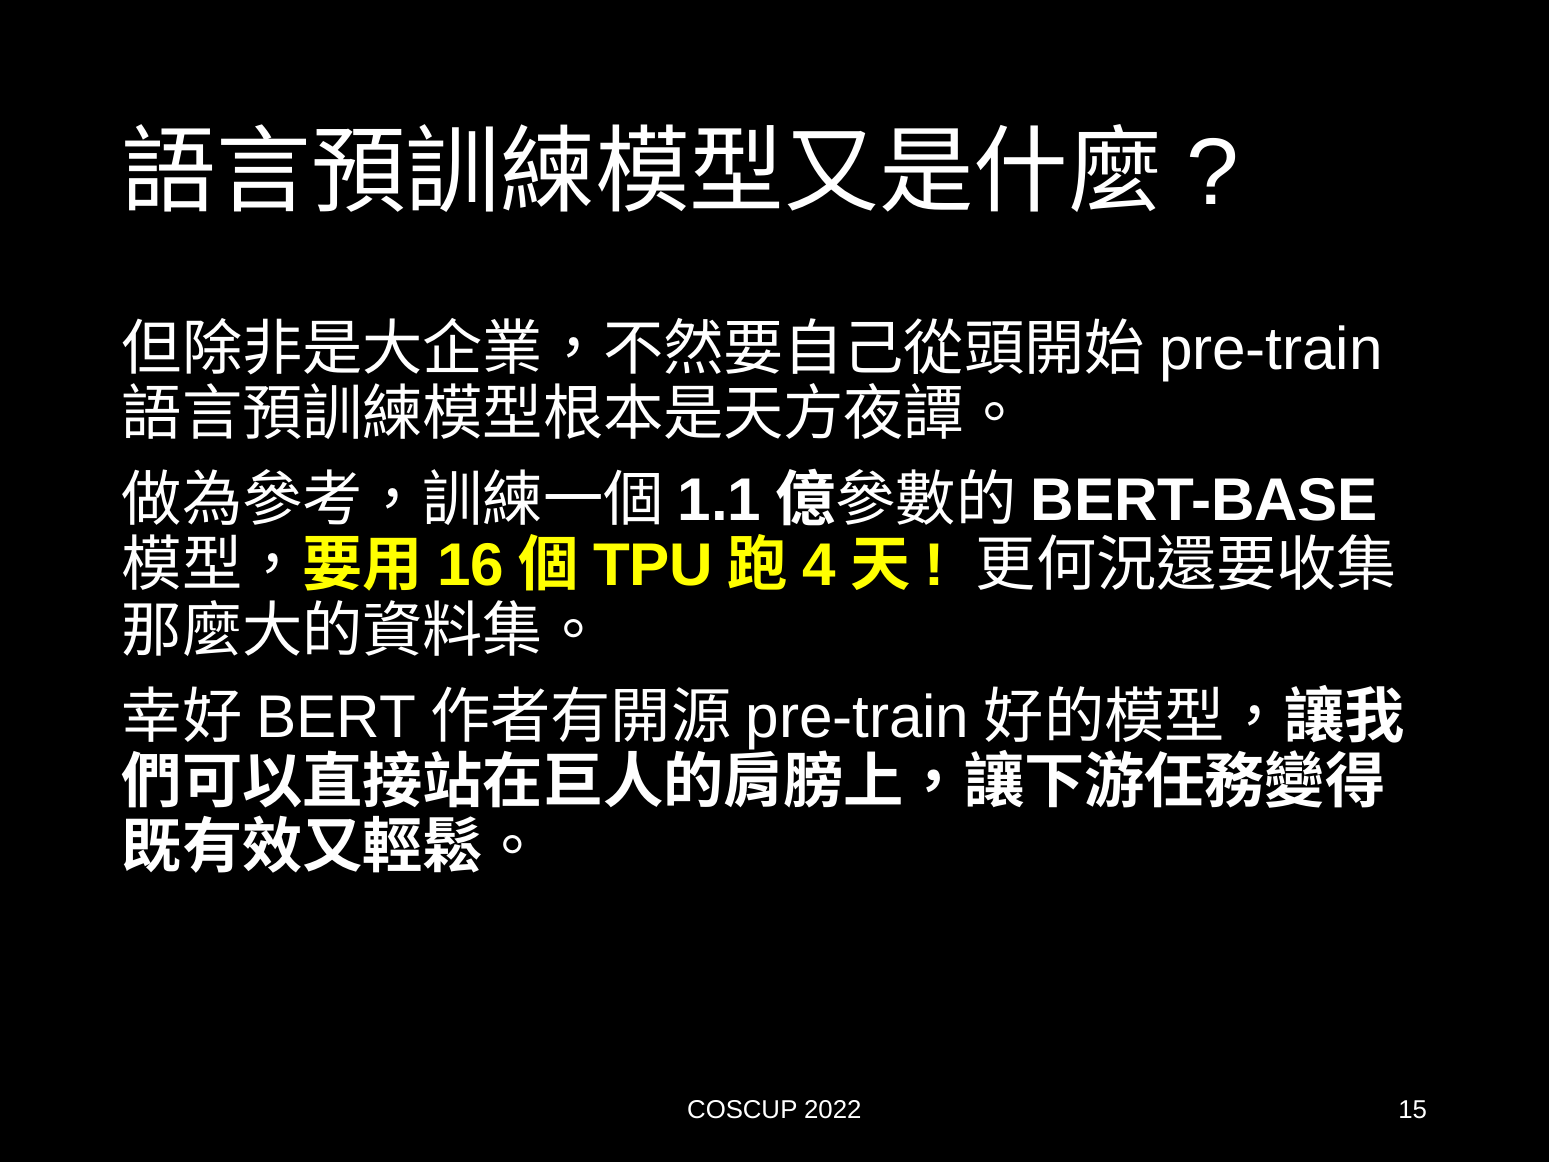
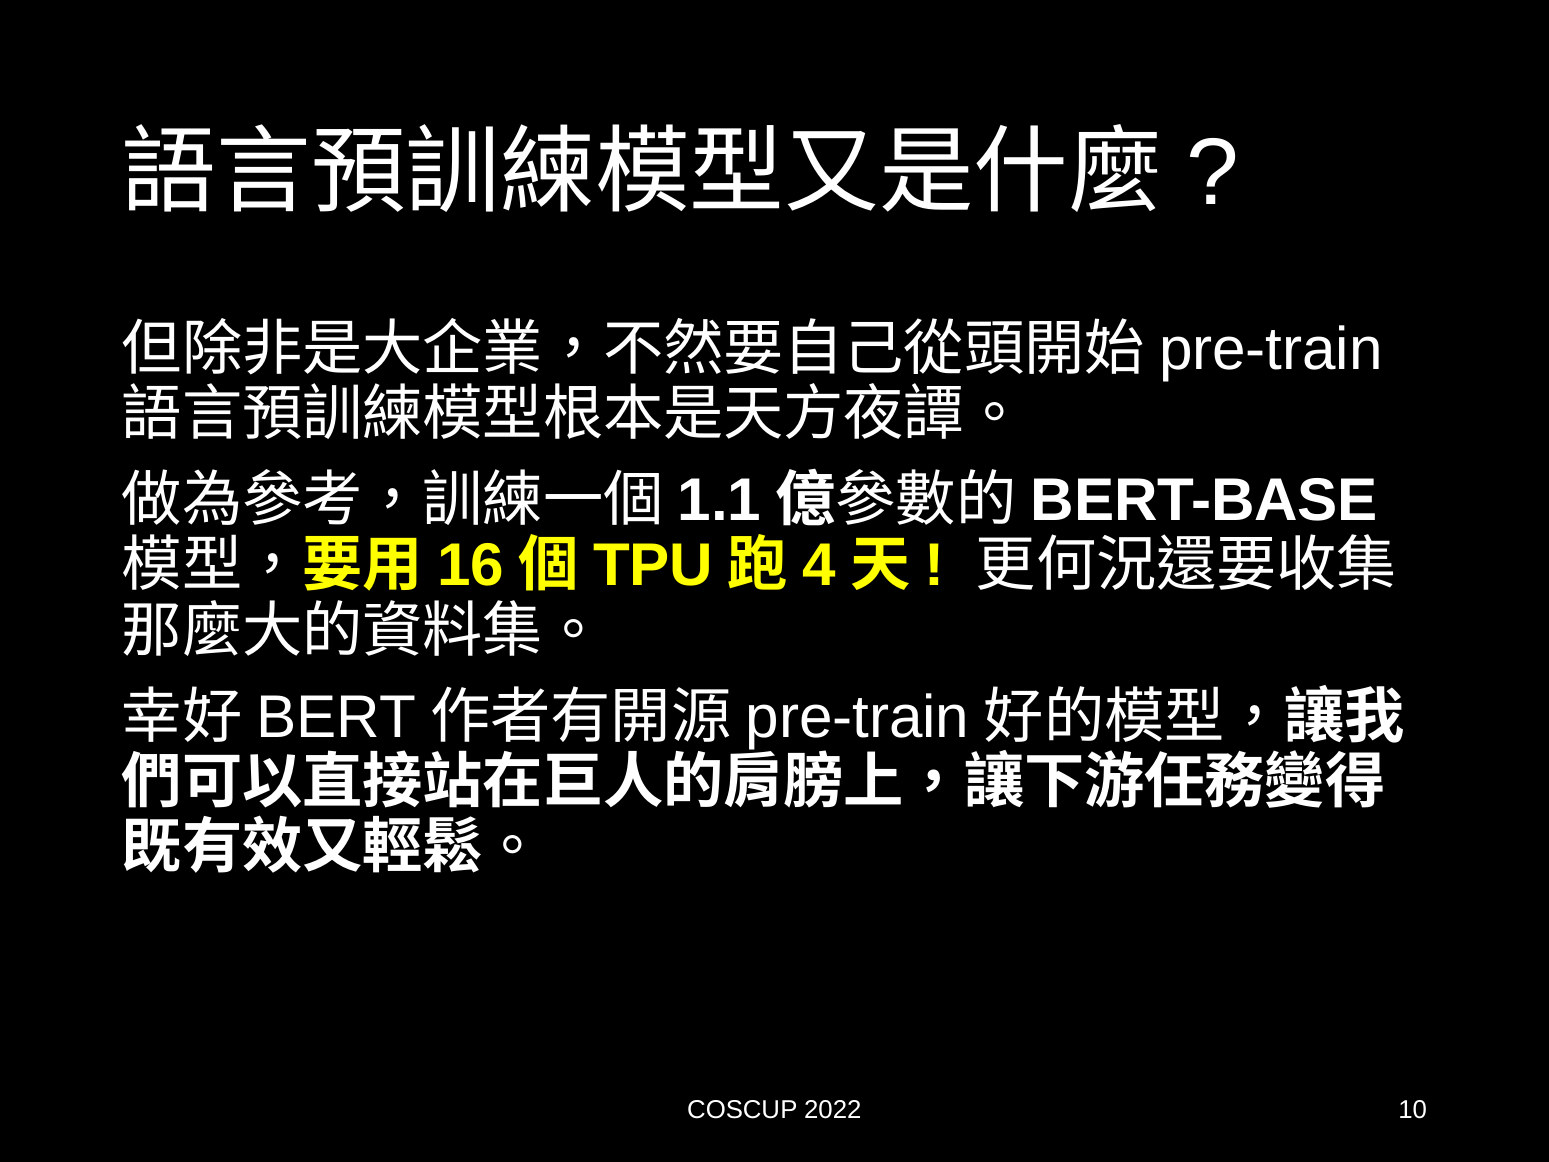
15: 15 -> 10 (1413, 1109)
